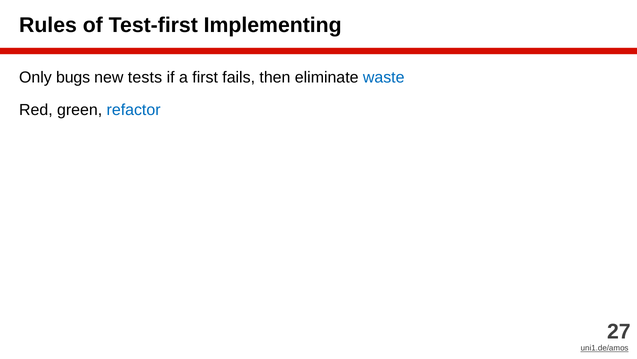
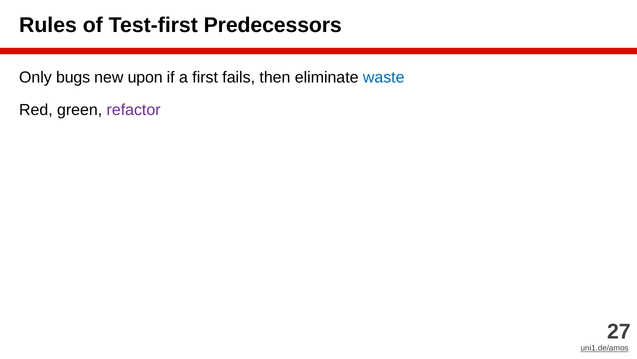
Implementing: Implementing -> Predecessors (273, 25)
tests: tests -> upon (145, 77)
refactor colour: blue -> purple (134, 110)
